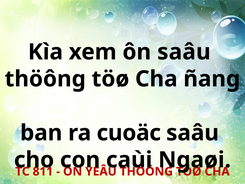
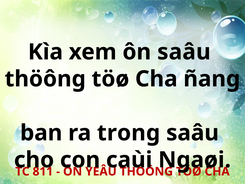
cuoäc: cuoäc -> trong (129, 133)
